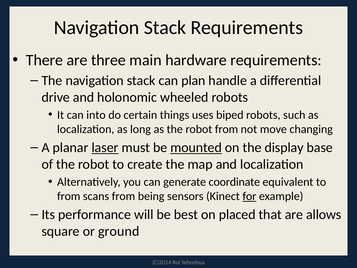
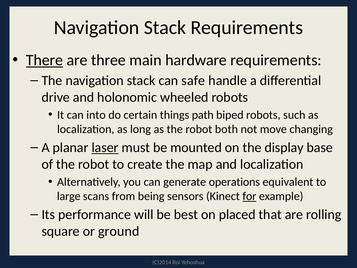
There underline: none -> present (44, 60)
plan: plan -> safe (193, 81)
uses: uses -> path (203, 115)
robot from: from -> both (226, 129)
mounted underline: present -> none (196, 147)
coordinate: coordinate -> operations (234, 182)
from: from -> large (69, 196)
allows: allows -> rolling (324, 214)
